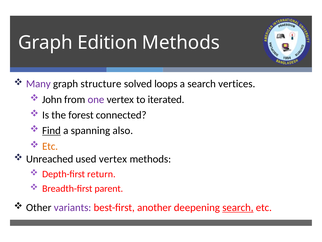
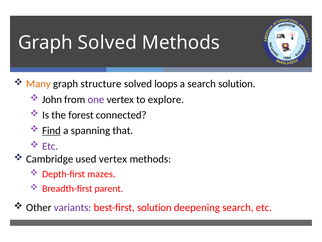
Graph Edition: Edition -> Solved (107, 43)
Many colour: purple -> orange (38, 84)
search vertices: vertices -> solution (237, 84)
iterated: iterated -> explore (166, 99)
also: also -> that (123, 130)
Etc colour: orange -> purple (50, 146)
Unreached: Unreached -> Cambridge (50, 159)
return: return -> mazes (101, 174)
best-first another: another -> solution (154, 207)
search underline: present -> none (238, 207)
